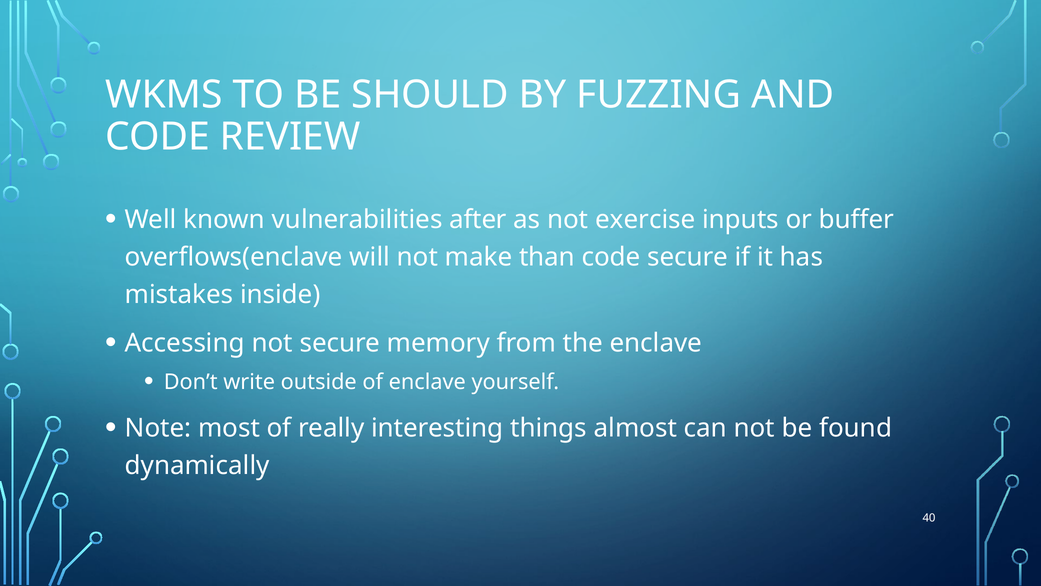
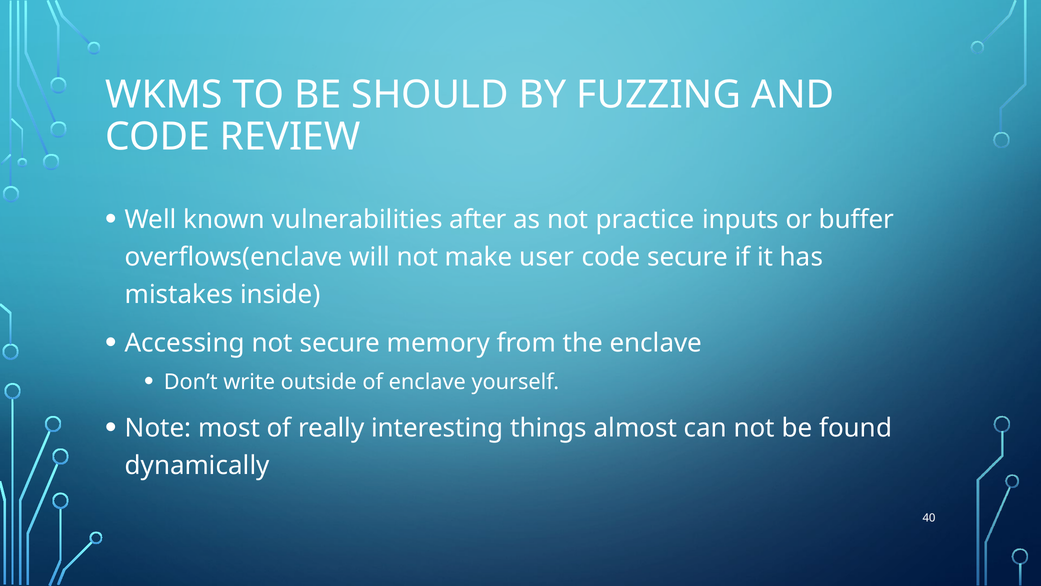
exercise: exercise -> practice (645, 220)
than: than -> user (547, 257)
